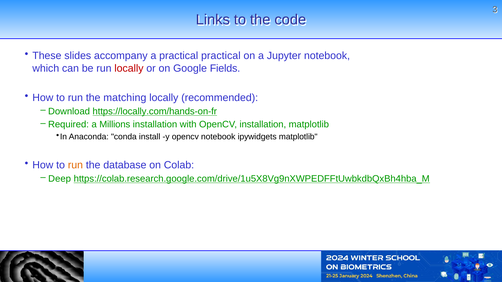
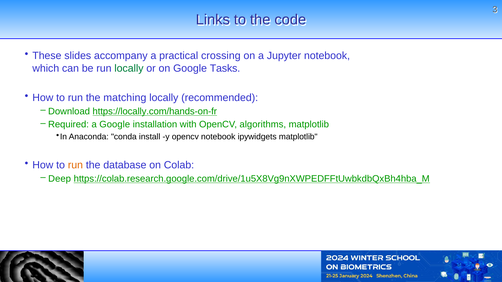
practical practical: practical -> crossing (221, 56)
locally colour: red -> green (129, 69)
Fields: Fields -> Tasks (225, 69)
a Millions: Millions -> Google (115, 125)
OpenCV installation: installation -> algorithms (263, 125)
